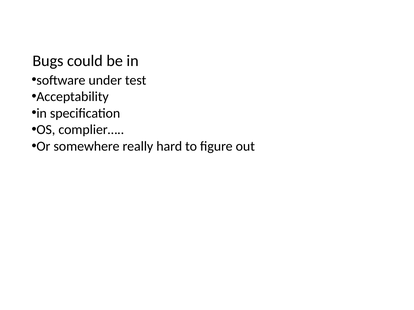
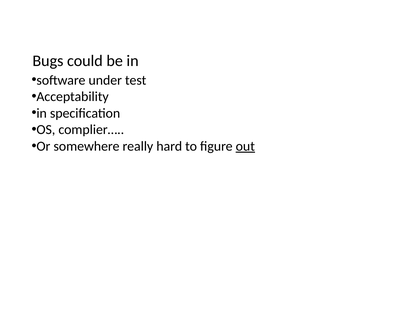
out underline: none -> present (245, 147)
